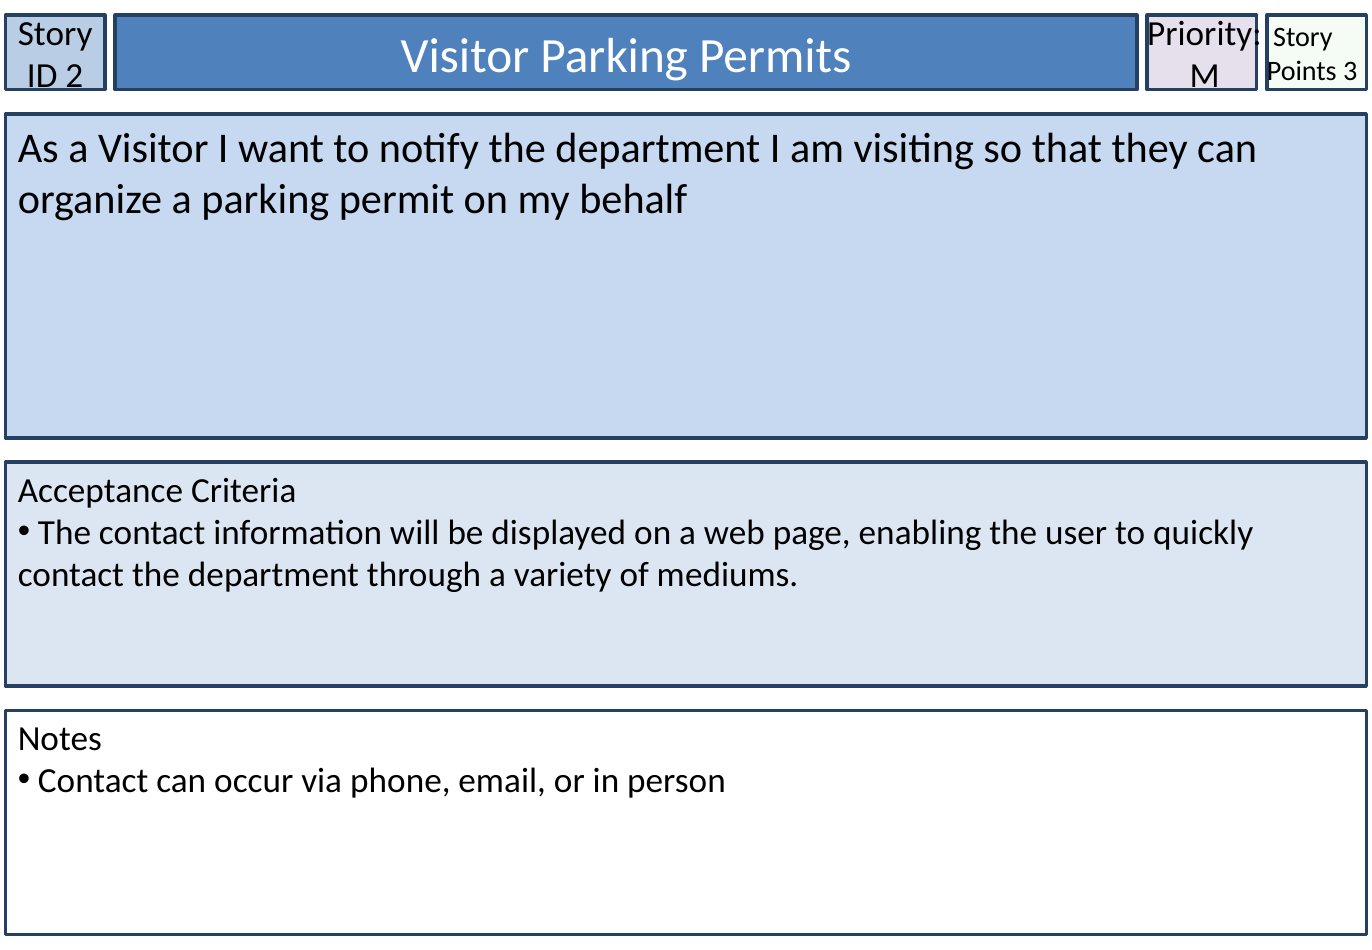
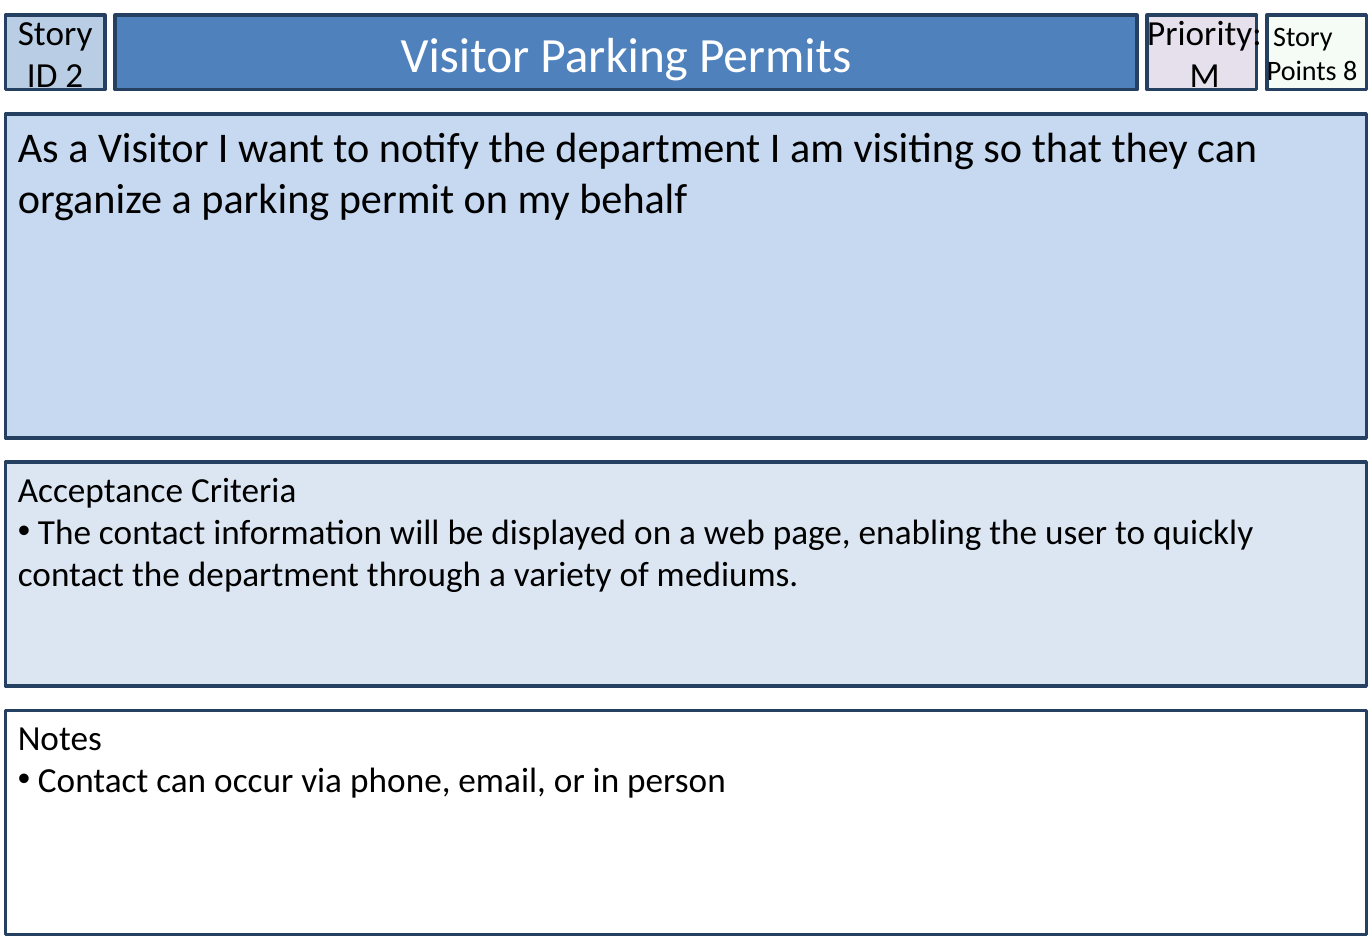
3: 3 -> 8 (1350, 71)
